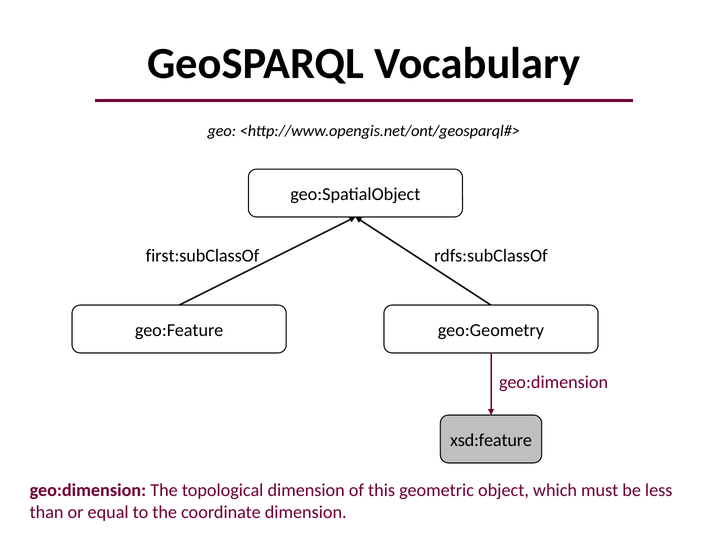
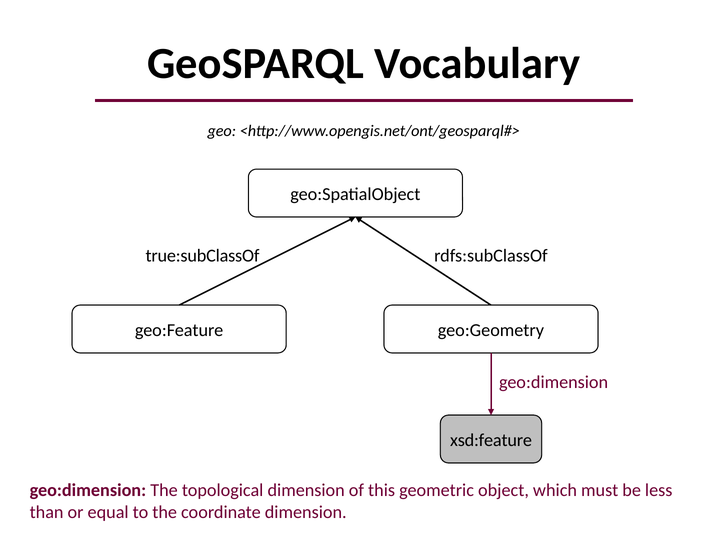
first:subClassOf: first:subClassOf -> true:subClassOf (202, 256)
